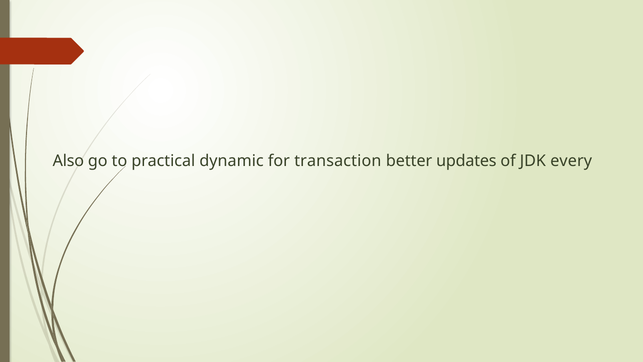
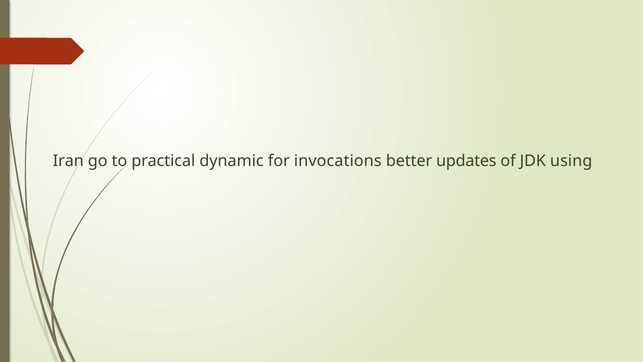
Also: Also -> Iran (68, 161)
transaction: transaction -> invocations (338, 161)
every: every -> using (571, 161)
